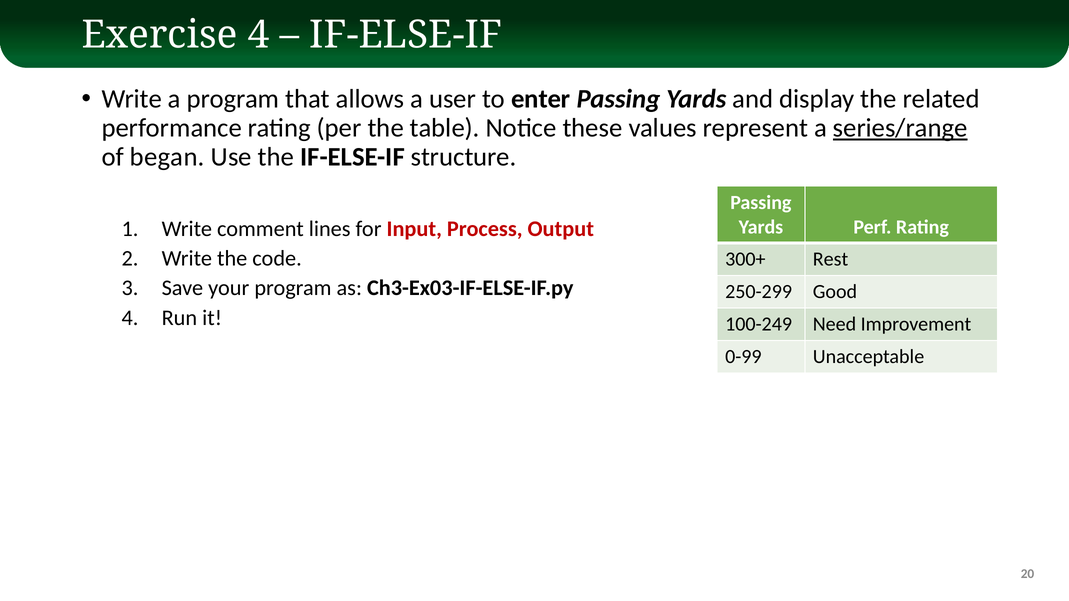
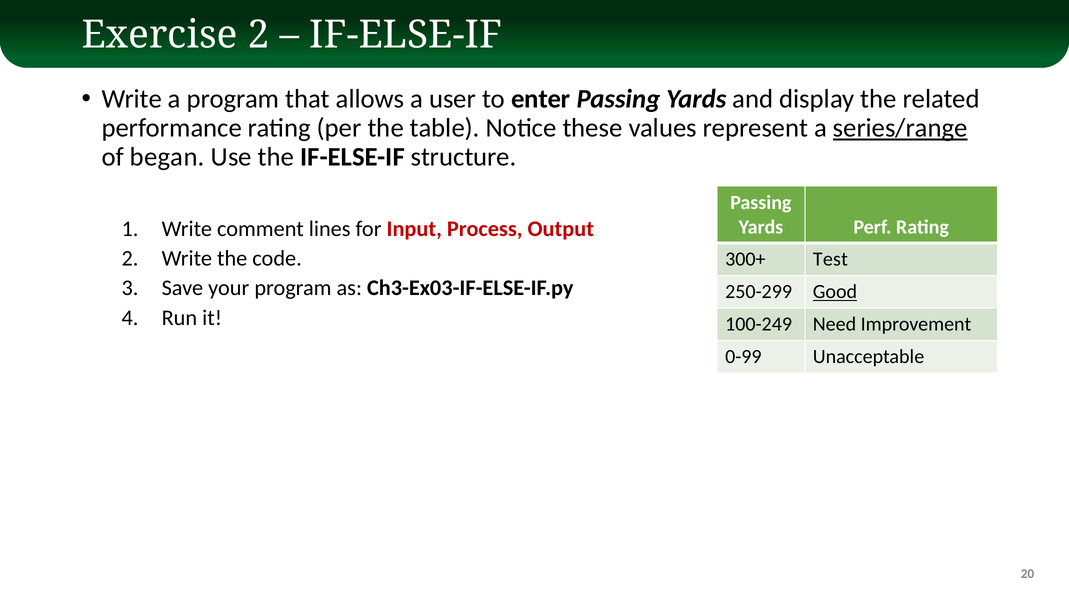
Exercise 4: 4 -> 2 (259, 35)
Rest: Rest -> Test (830, 260)
Good underline: none -> present (835, 292)
